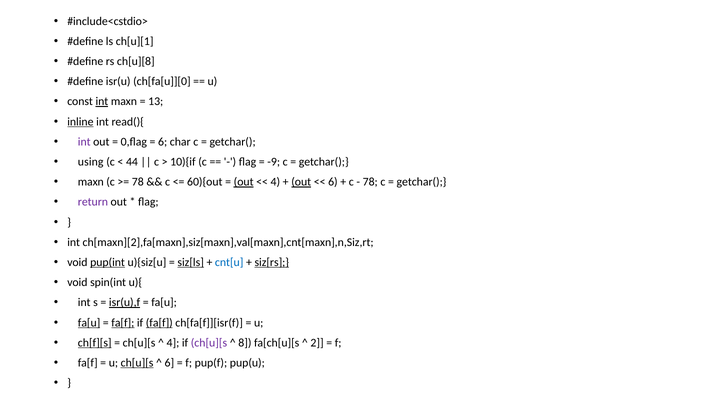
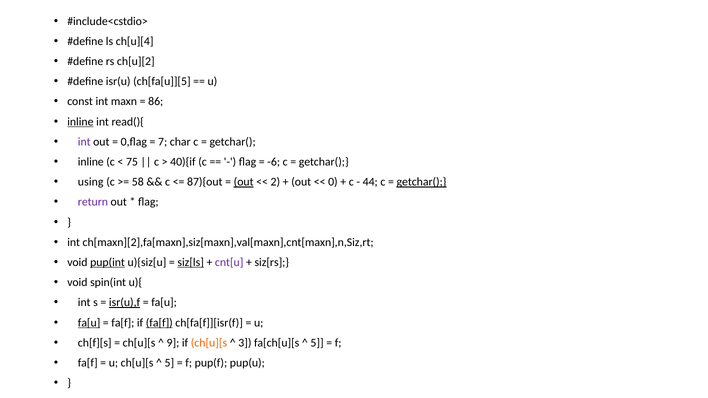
ch[u][1: ch[u][1 -> ch[u][4 (135, 41)
ch[u][8: ch[u][8 -> ch[u][2 (136, 61)
ch[fa[u]][0: ch[fa[u]][0 -> ch[fa[u]][5 (162, 81)
int underline: present -> none (102, 102)
13: 13 -> 86 (156, 102)
6: 6 -> 7 (163, 142)
using: using -> inline (91, 162)
44: 44 -> 75 (132, 162)
10){if: 10){if -> 40){if (183, 162)
-9: -9 -> -6 (274, 162)
maxn: maxn -> using (91, 182)
78: 78 -> 58 (138, 182)
60){out: 60){out -> 87){out (205, 182)
4: 4 -> 2 (275, 182)
out underline: present -> none (301, 182)
6: 6 -> 0 (333, 182)
78: 78 -> 44 (370, 182)
getchar( underline: none -> present (422, 182)
cnt[u colour: blue -> purple (229, 262)
siz[rs underline: present -> none (272, 262)
fa[f underline: present -> none (123, 323)
ch[f][s underline: present -> none (95, 343)
4: 4 -> 9 (173, 343)
ch[u][s colour: purple -> orange (209, 343)
8: 8 -> 3 (245, 343)
2: 2 -> 5 (317, 343)
ch[u][s underline: present -> none (137, 363)
6: 6 -> 5 (169, 363)
